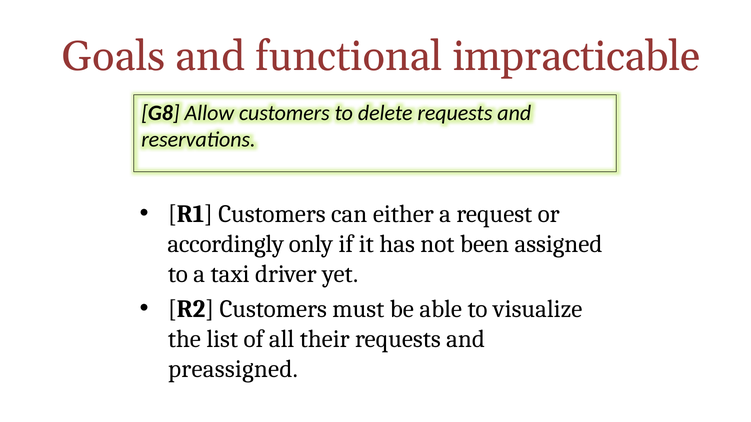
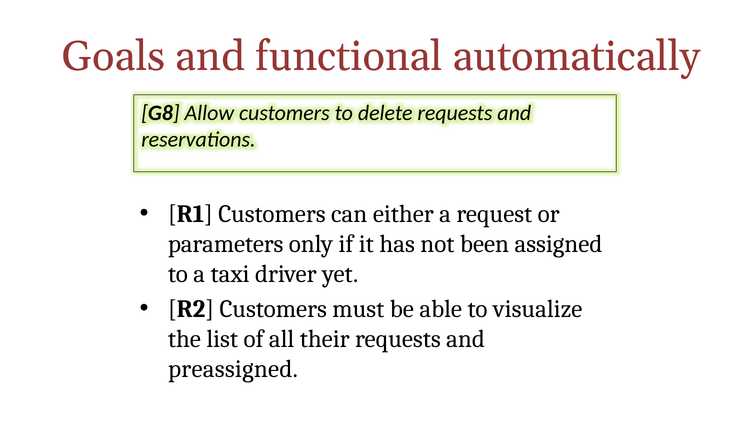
impracticable: impracticable -> automatically (576, 57)
accordingly: accordingly -> parameters (226, 244)
